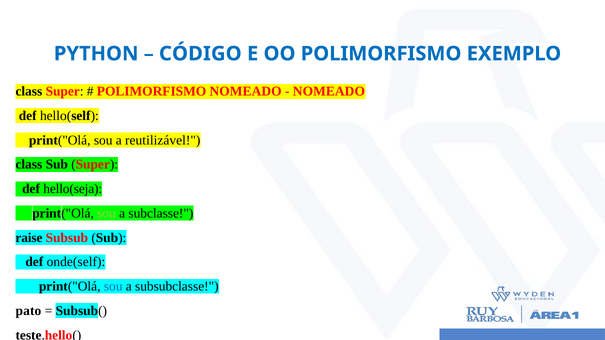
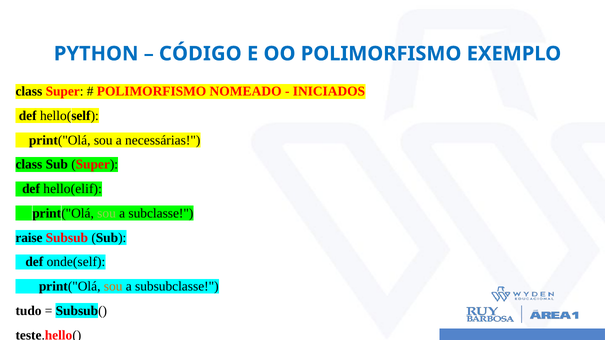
NOMEADO: NOMEADO -> INICIADOS (329, 91)
reutilizável: reutilizável -> necessárias (163, 140)
hello(seja: hello(seja -> hello(elif (73, 189)
sou colour: blue -> orange (113, 287)
pato: pato -> tudo (29, 311)
